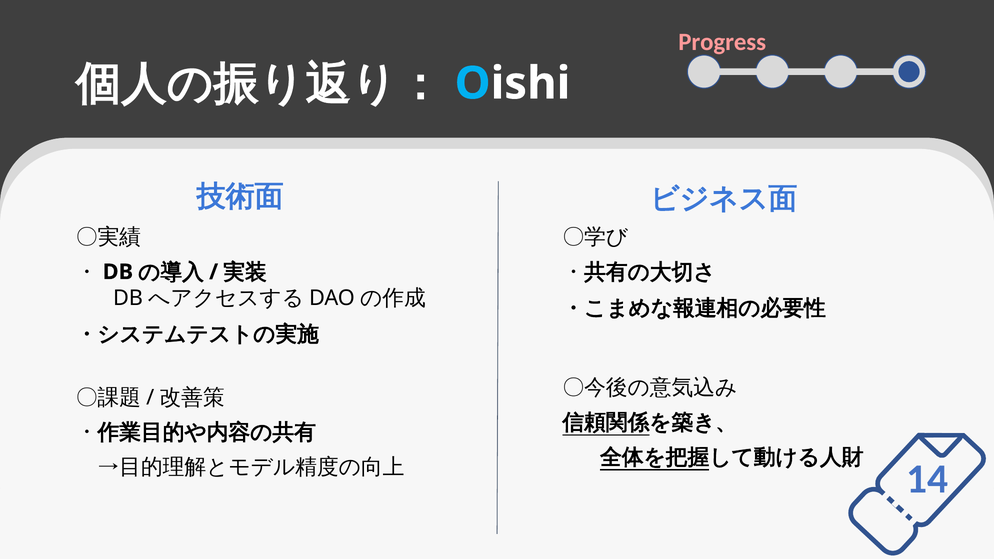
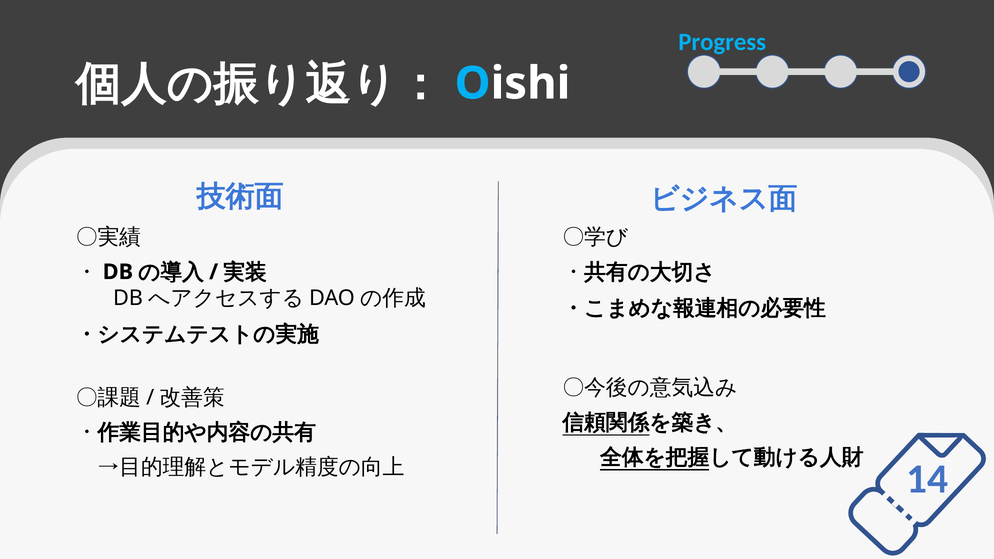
Progress colour: pink -> light blue (722, 42)
